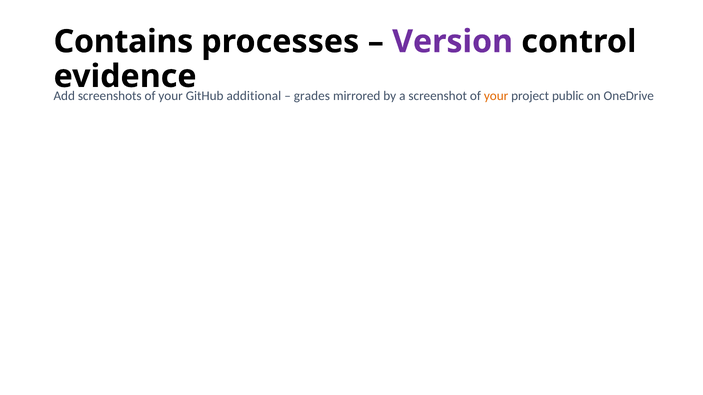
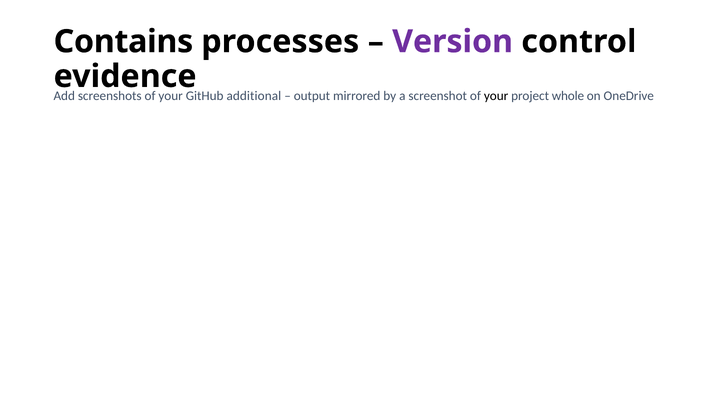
grades: grades -> output (312, 96)
your colour: orange -> black (496, 96)
public: public -> whole (568, 96)
